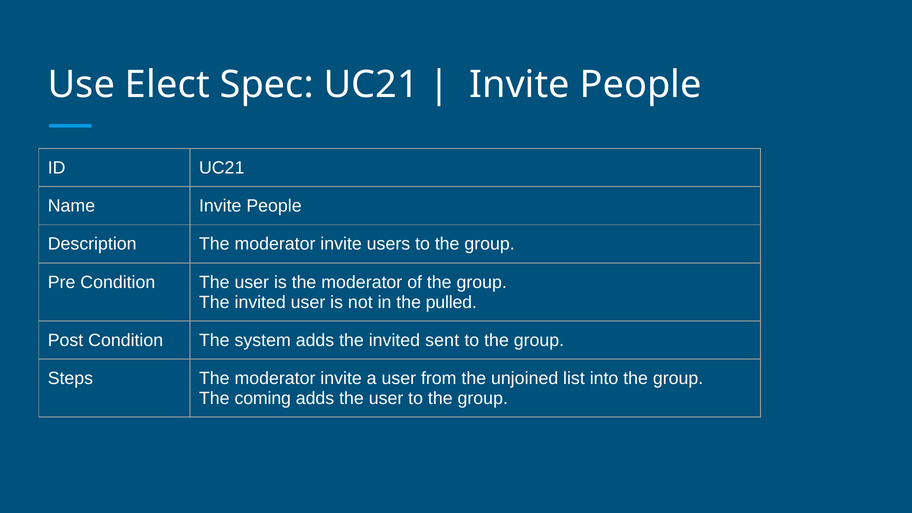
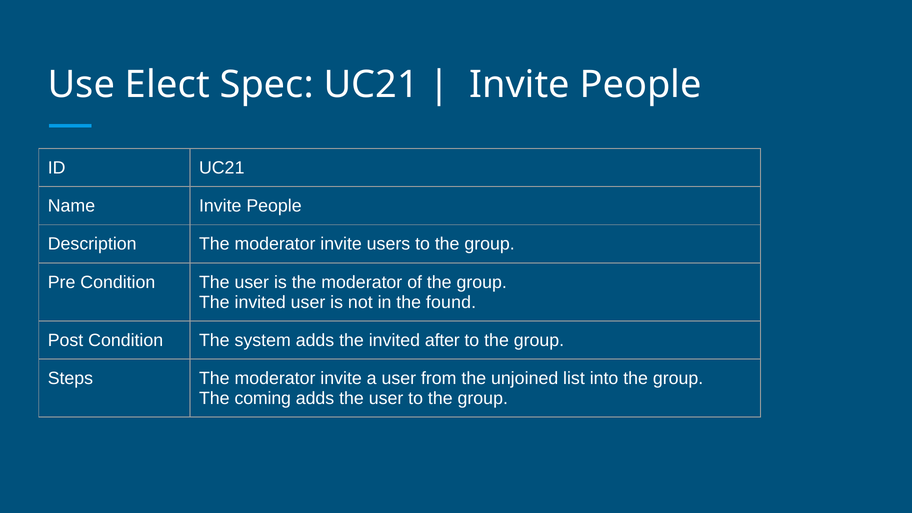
pulled: pulled -> found (451, 302)
sent: sent -> after (442, 340)
